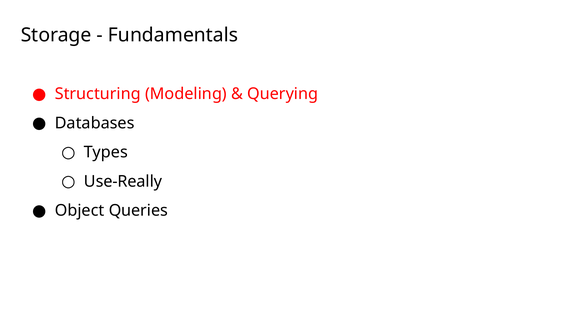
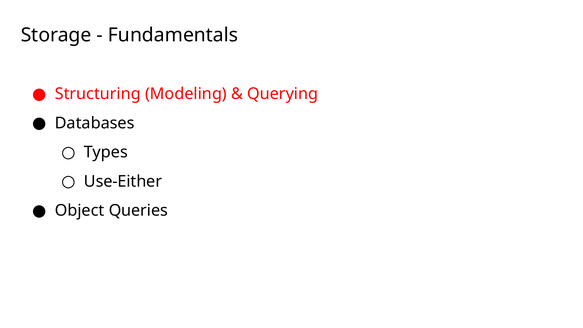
Use-Really: Use-Really -> Use-Either (123, 181)
